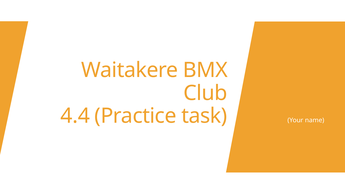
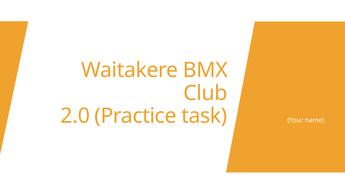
4.4: 4.4 -> 2.0 (75, 116)
